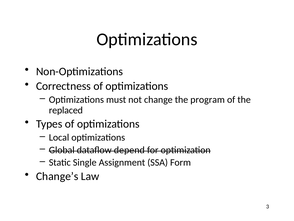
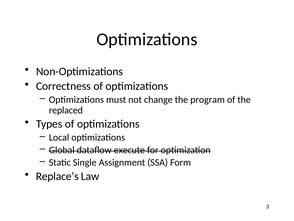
depend: depend -> execute (129, 150)
Change’s: Change’s -> Replace’s (57, 176)
